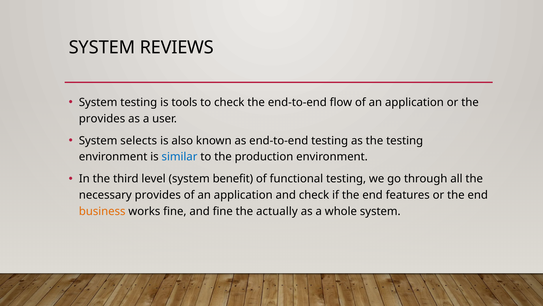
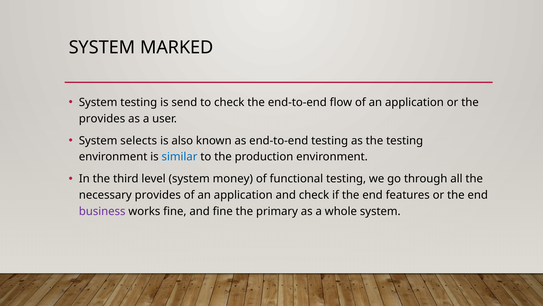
REVIEWS: REVIEWS -> MARKED (177, 48)
tools: tools -> send (184, 102)
benefit: benefit -> money (233, 179)
business colour: orange -> purple (102, 211)
actually: actually -> primary (277, 211)
